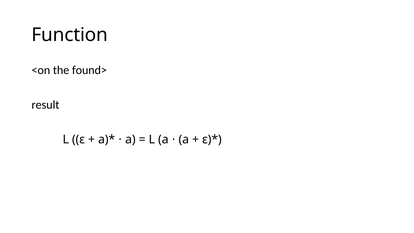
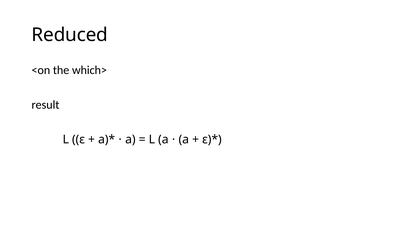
Function: Function -> Reduced (70, 35)
found>: found> -> which> (89, 70)
